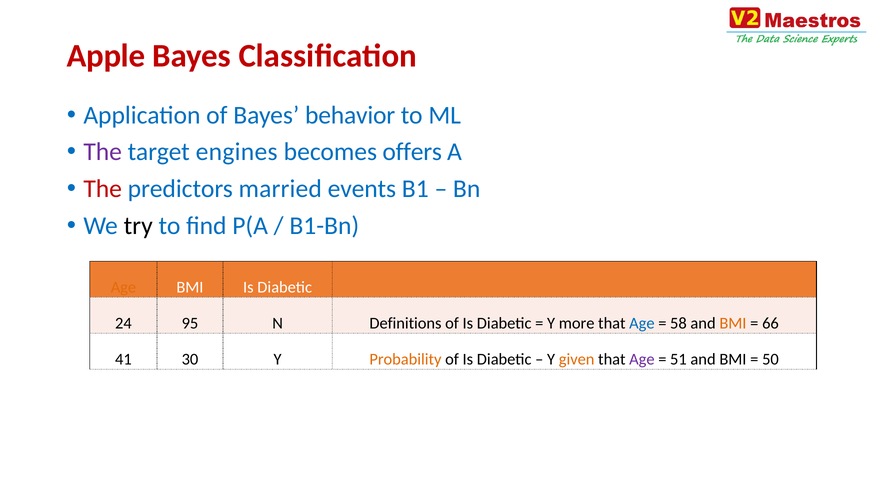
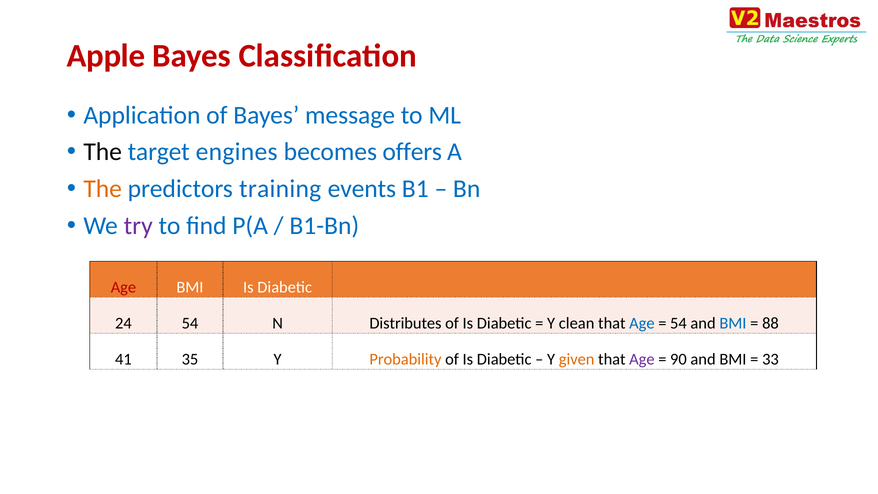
behavior: behavior -> message (350, 115)
The colour: purple -> black (103, 152)
The colour: red -> orange (103, 189)
married: married -> training (280, 189)
try colour: black -> purple (138, 226)
Age colour: orange -> red (123, 287)
24 95: 95 -> 54 (190, 323)
Definitions: Definitions -> Distributes (405, 323)
more: more -> clean (577, 323)
58: 58 -> 54 (678, 323)
BMI colour: orange -> blue (733, 323)
66: 66 -> 88 (770, 323)
30: 30 -> 35 (190, 359)
51: 51 -> 90 (678, 359)
50: 50 -> 33 (770, 359)
